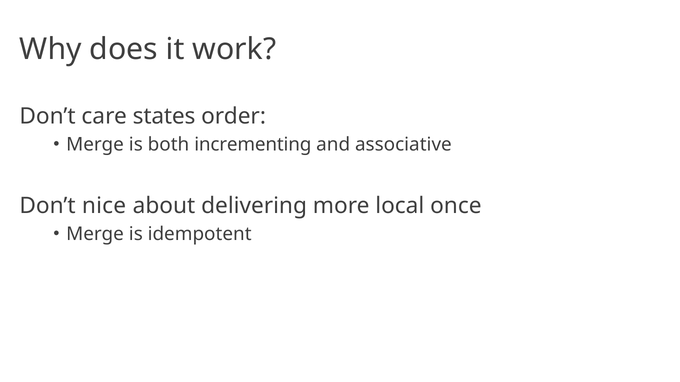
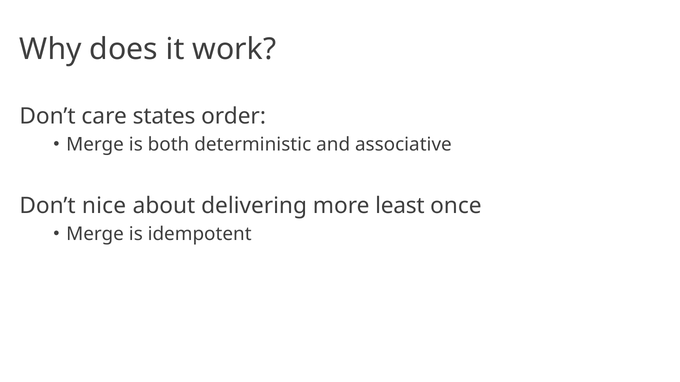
incrementing: incrementing -> deterministic (253, 145)
local: local -> least (400, 206)
